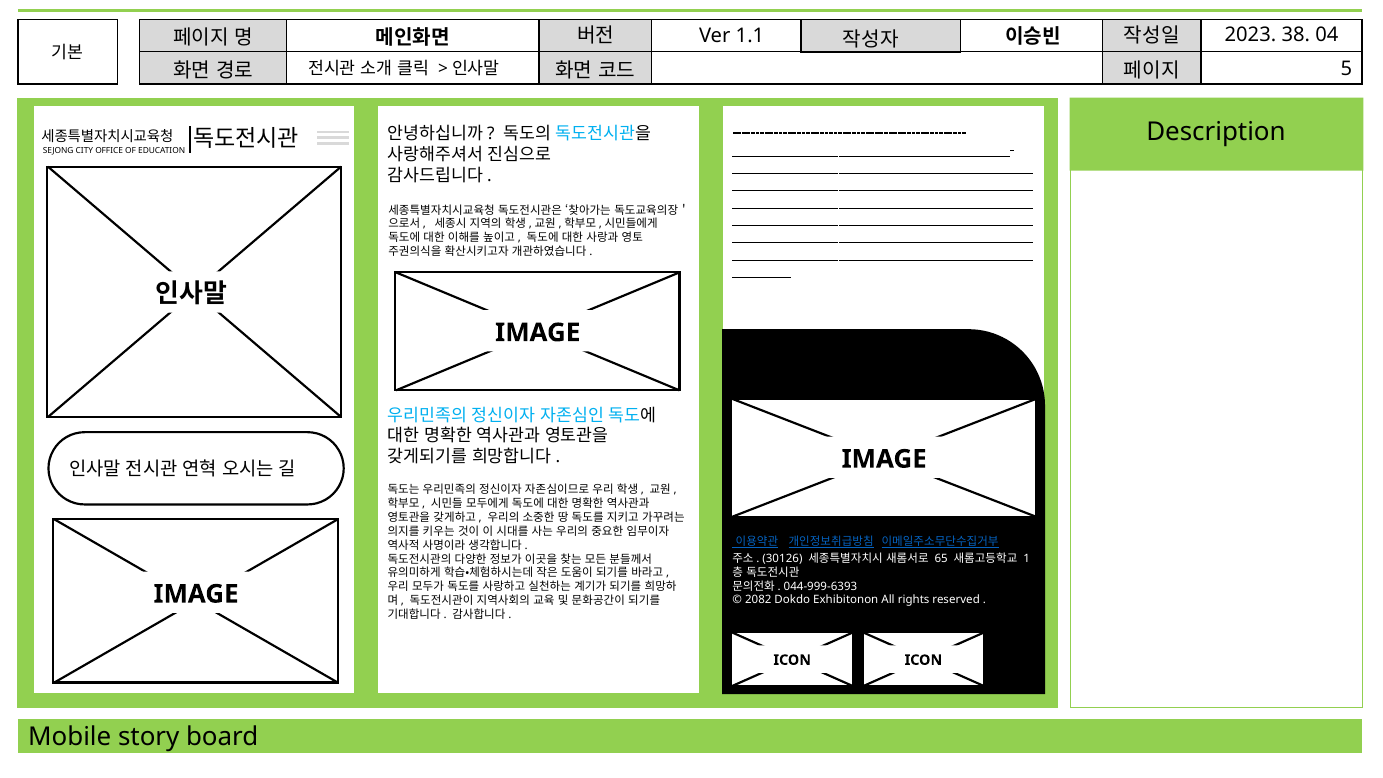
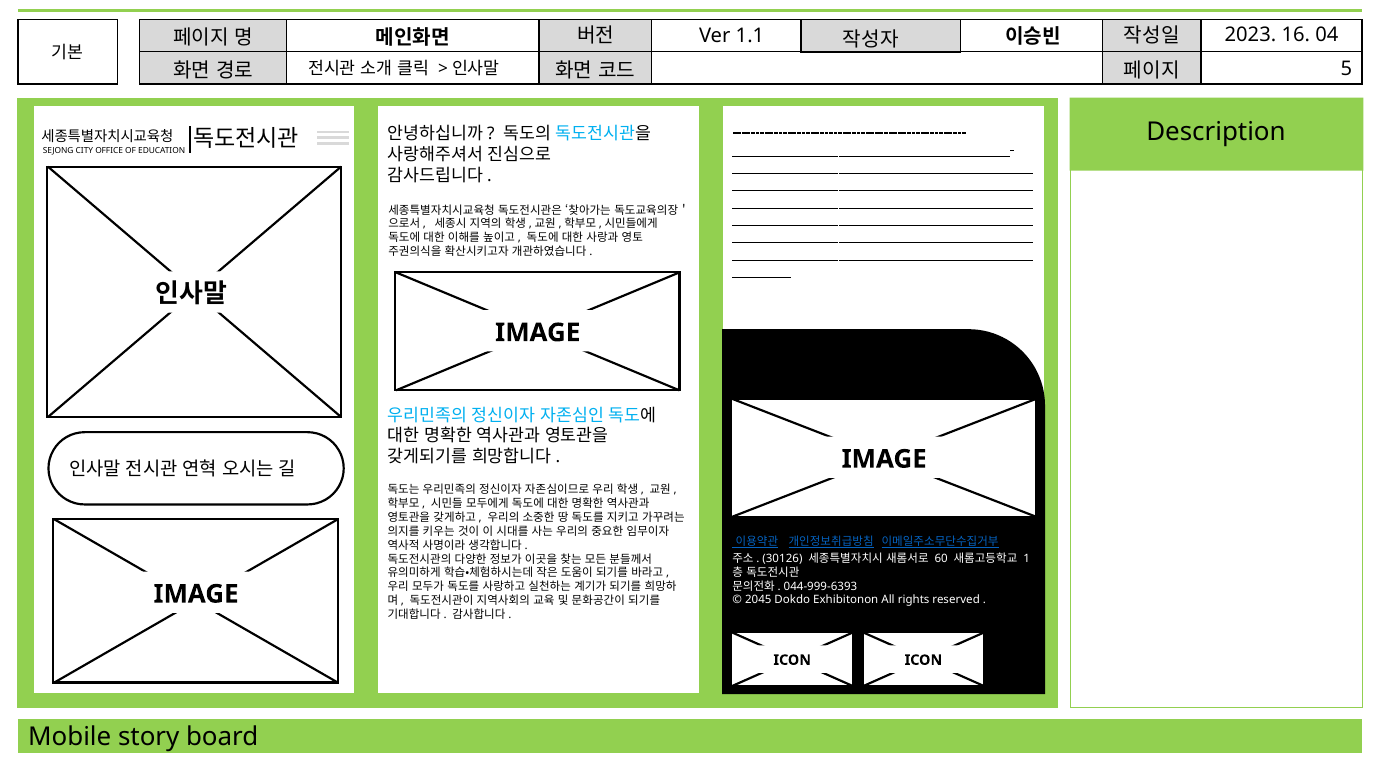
38: 38 -> 16 (1296, 35)
65: 65 -> 60 (941, 559)
2082: 2082 -> 2045 (758, 600)
